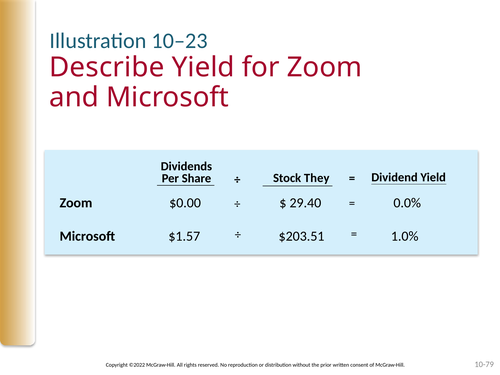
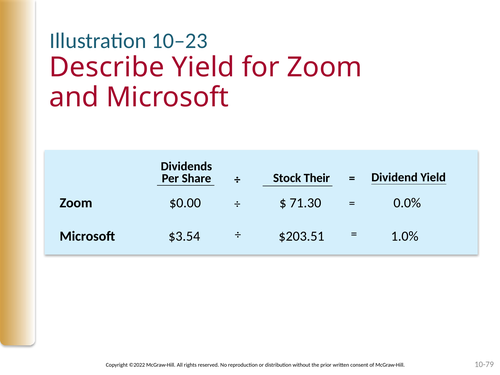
They: They -> Their (317, 178)
29.40: 29.40 -> 71.30 (305, 203)
$1.57: $1.57 -> $3.54 (184, 236)
